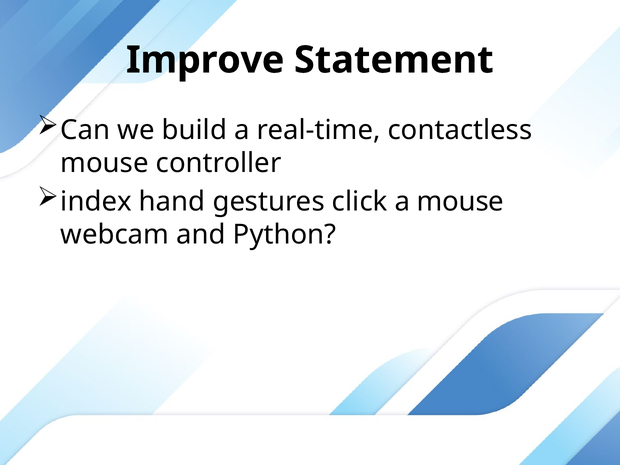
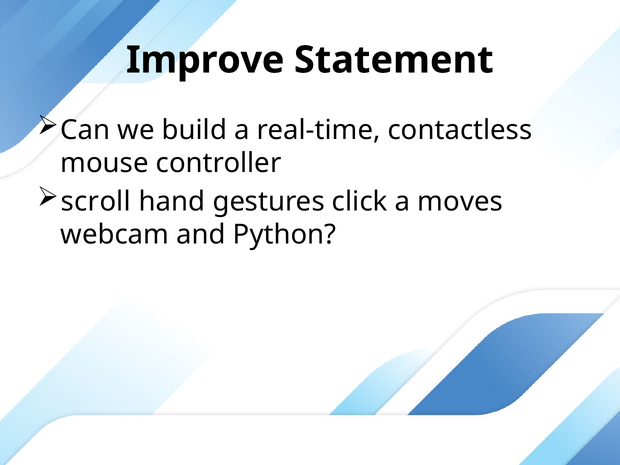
index: index -> scroll (96, 202)
a mouse: mouse -> moves (460, 202)
